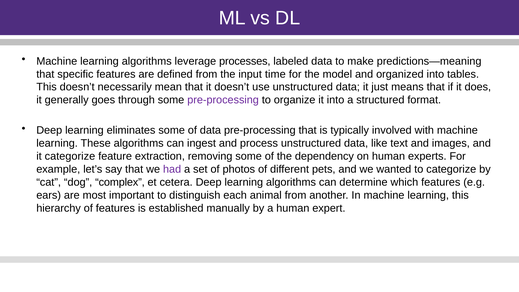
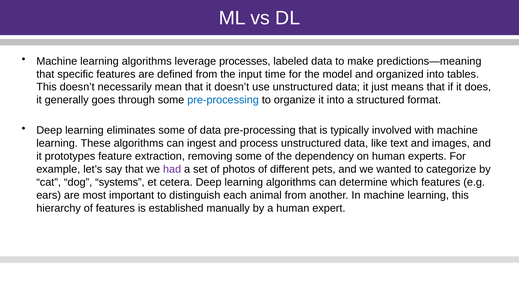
pre-processing colour: purple -> blue (223, 100)
it categorize: categorize -> prototypes (70, 156)
complex: complex -> systems (120, 182)
